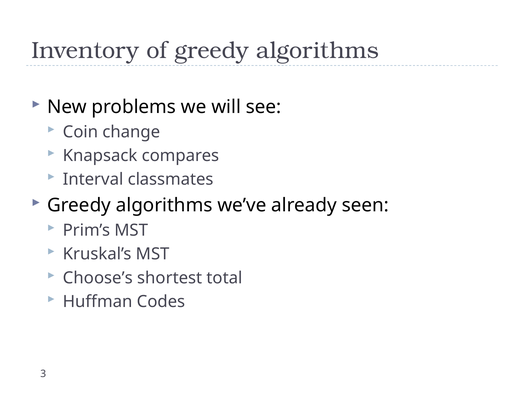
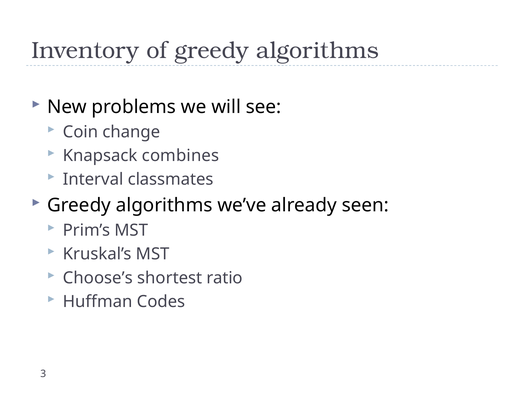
compares: compares -> combines (180, 156)
total: total -> ratio (225, 278)
